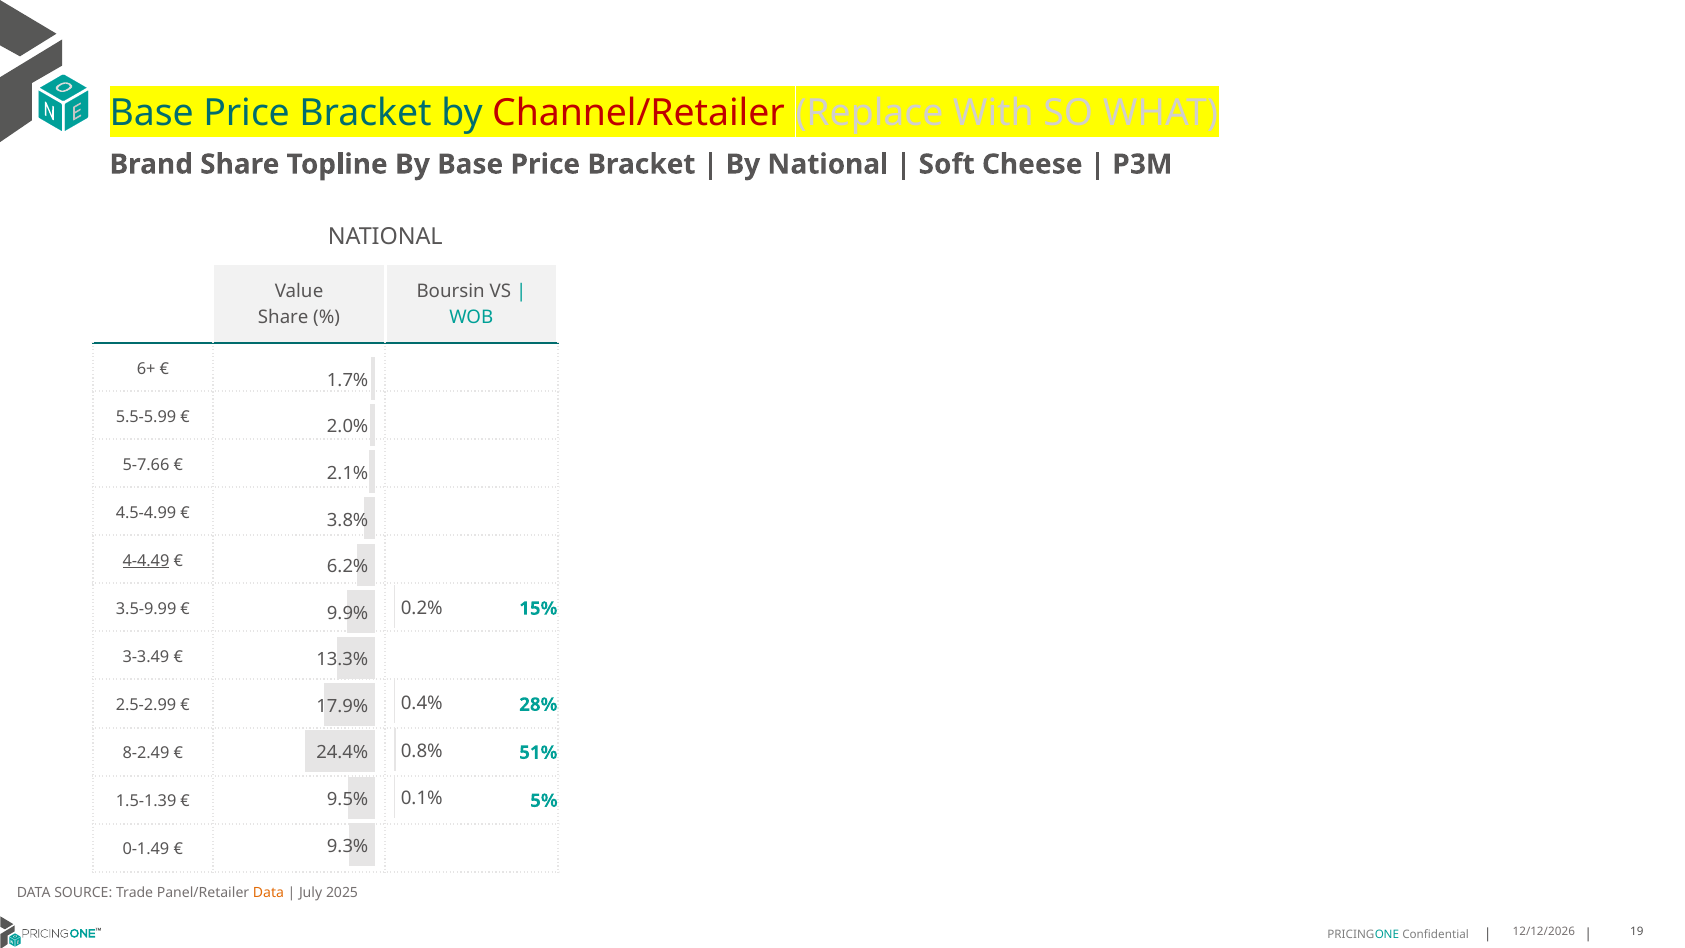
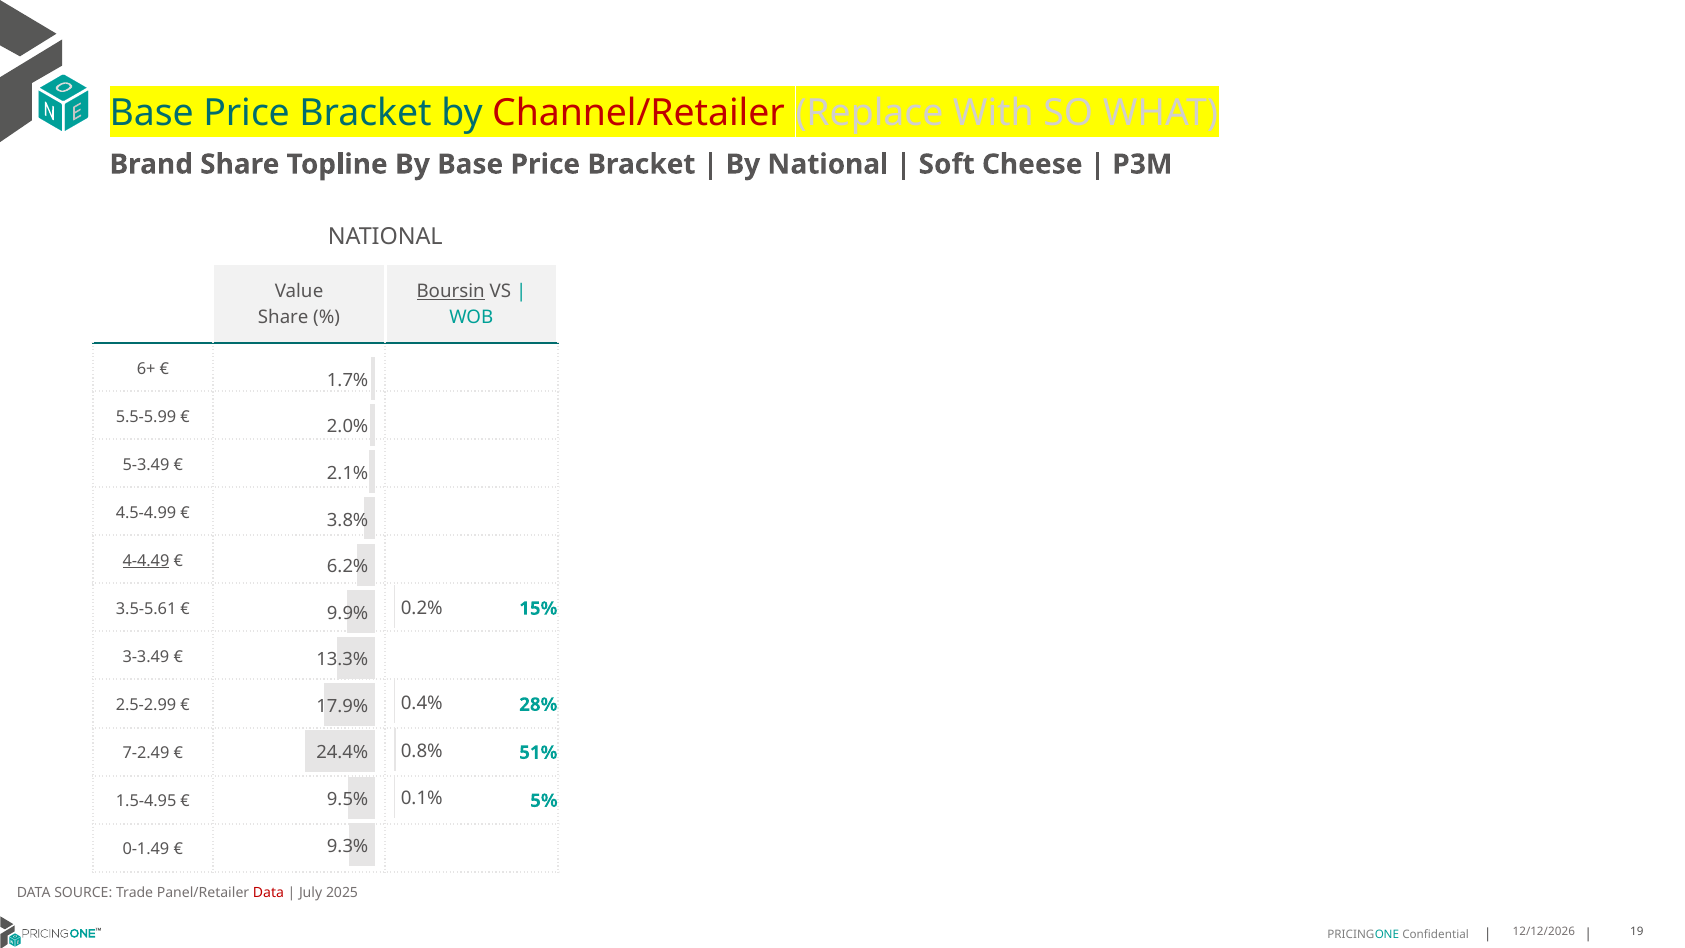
Boursin underline: none -> present (451, 291)
5-7.66: 5-7.66 -> 5-3.49 (146, 465)
3.5-9.99: 3.5-9.99 -> 3.5-5.61 (146, 609)
8-2.49: 8-2.49 -> 7-2.49 (146, 753)
1.5-1.39: 1.5-1.39 -> 1.5-4.95 (146, 801)
Data colour: orange -> red (268, 893)
